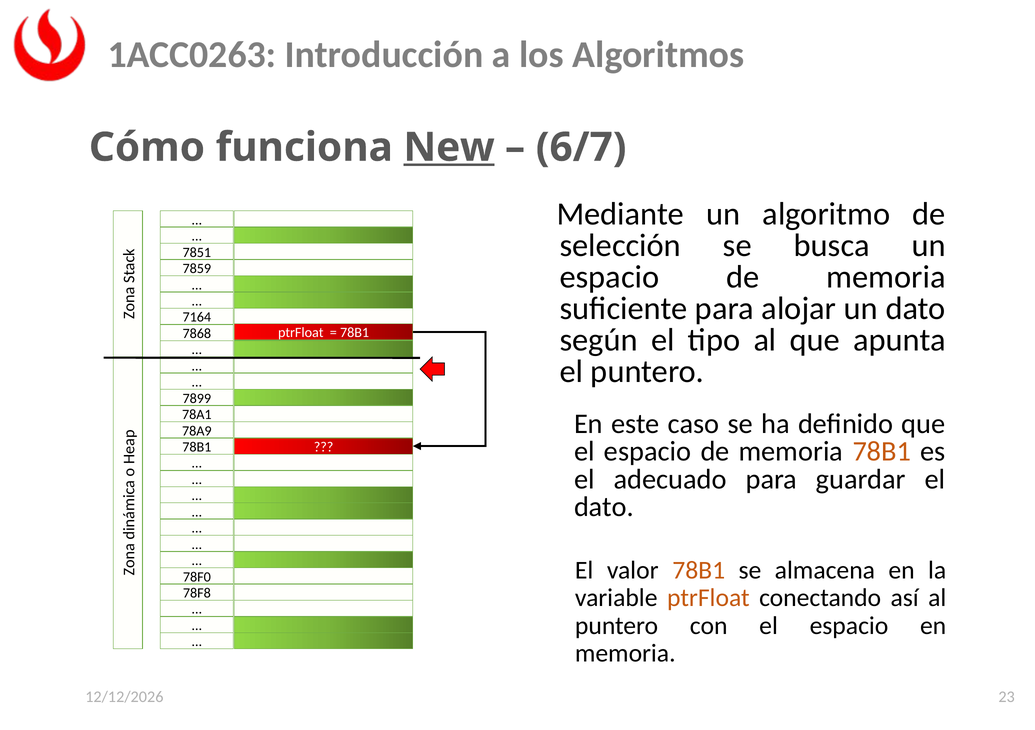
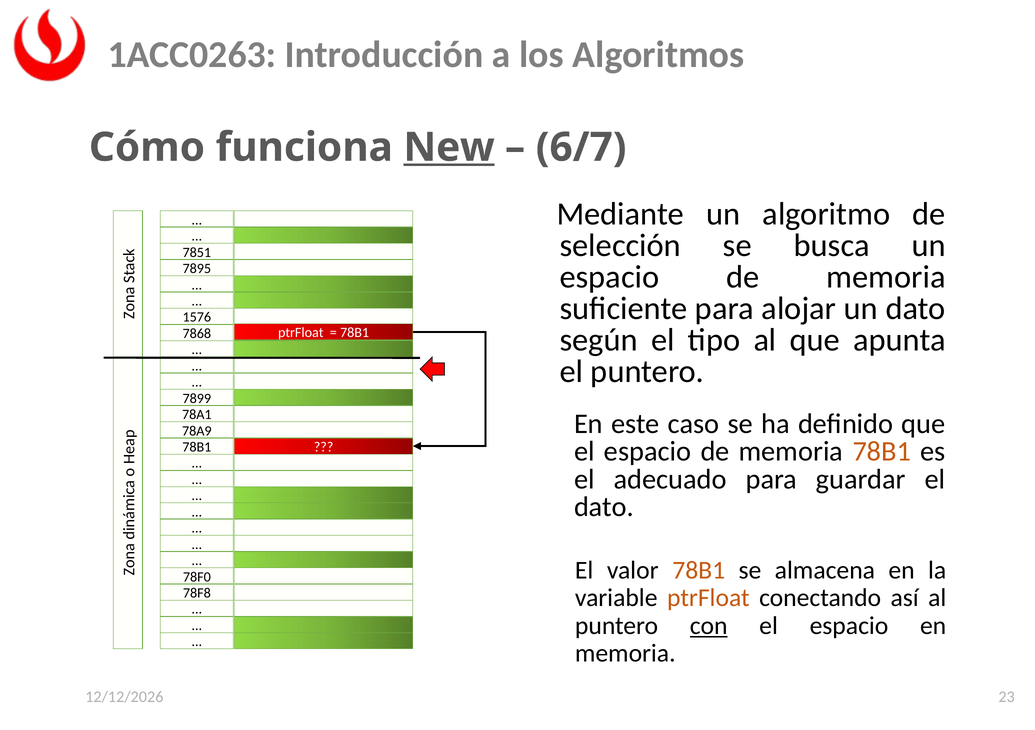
7859: 7859 -> 7895 (197, 269)
7164: 7164 -> 1576 (197, 317)
con underline: none -> present (709, 626)
